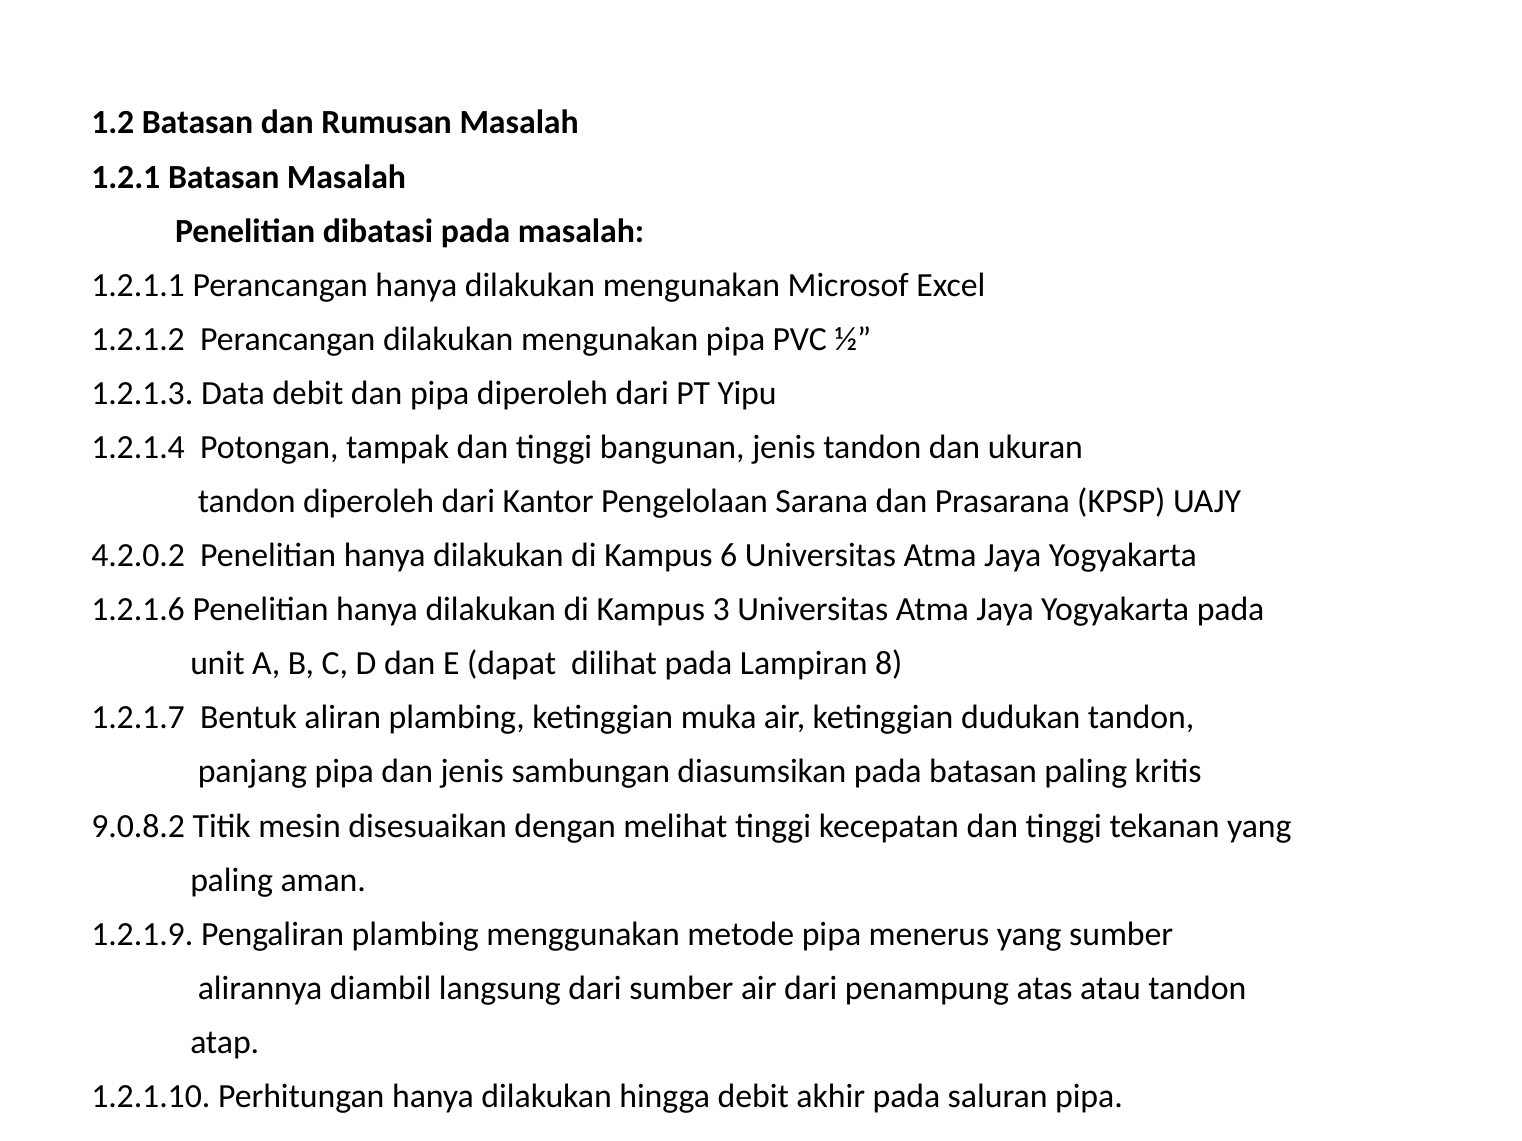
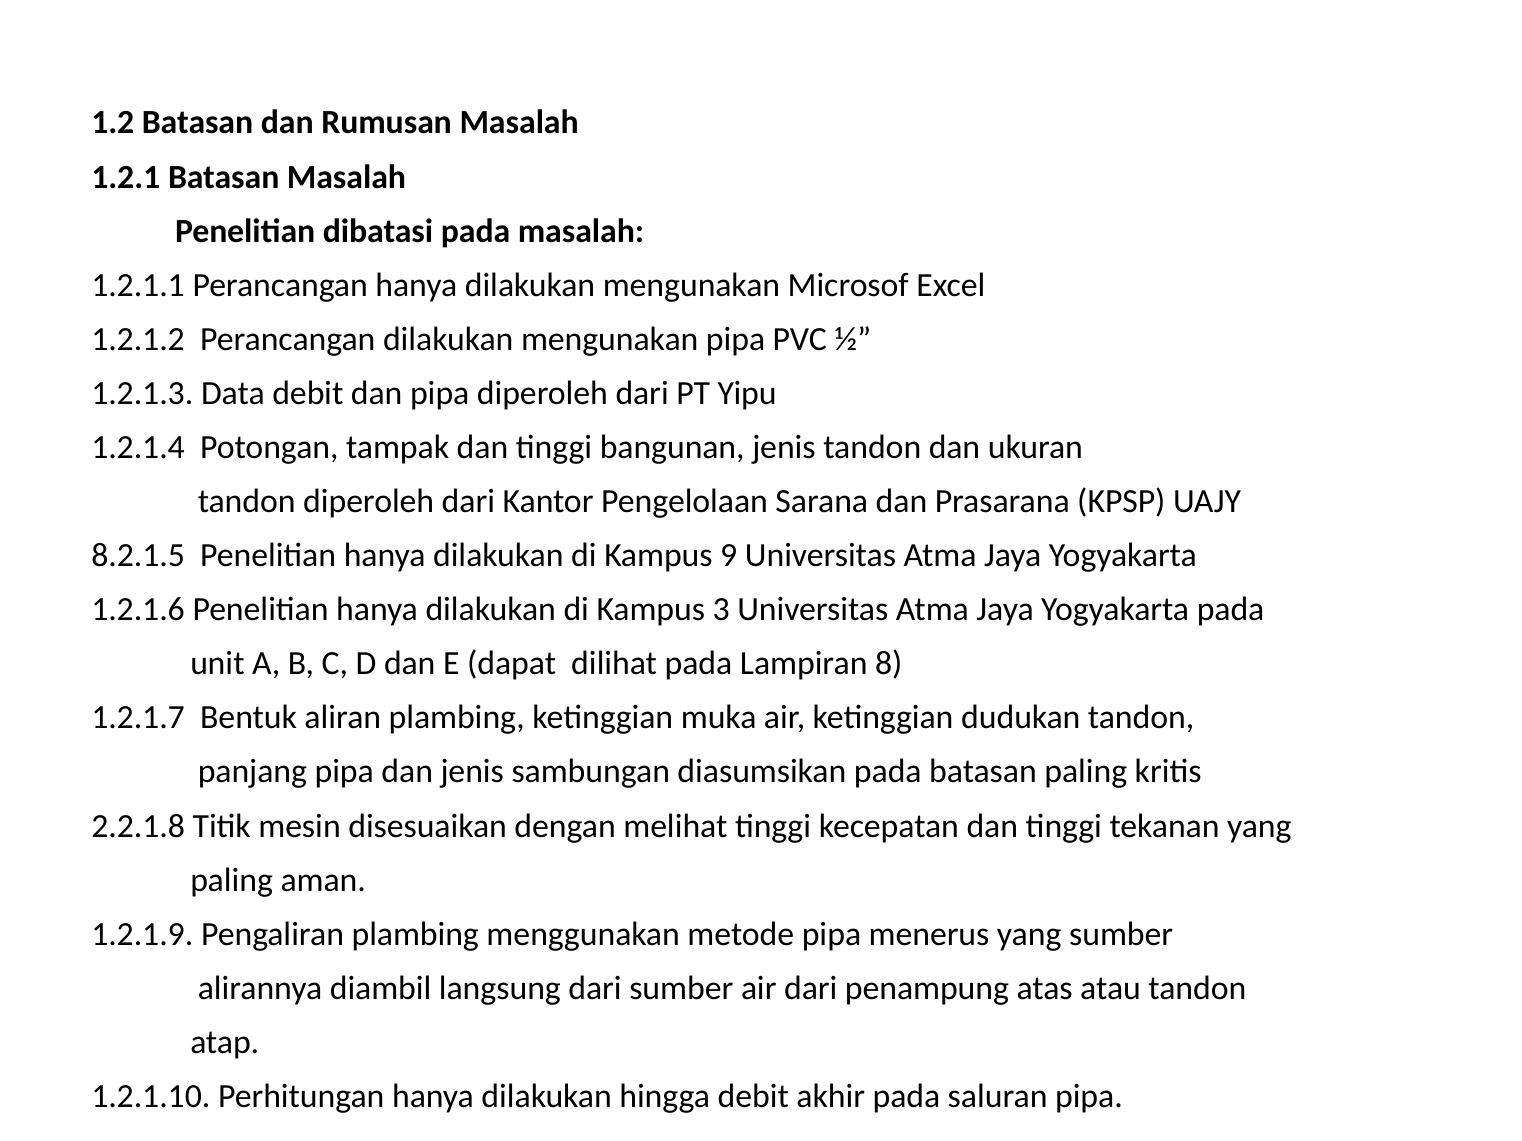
4.2.0.2: 4.2.0.2 -> 8.2.1.5 (138, 556)
6: 6 -> 9 (729, 556)
9.0.8.2: 9.0.8.2 -> 2.2.1.8 (138, 826)
